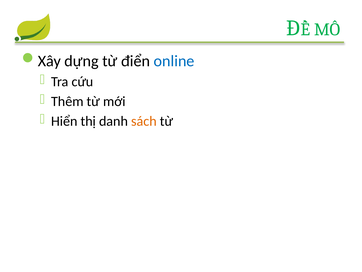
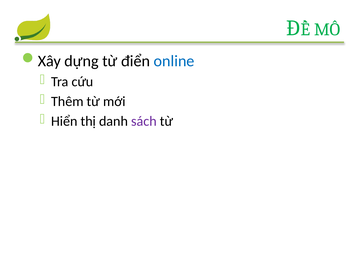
sách colour: orange -> purple (144, 121)
